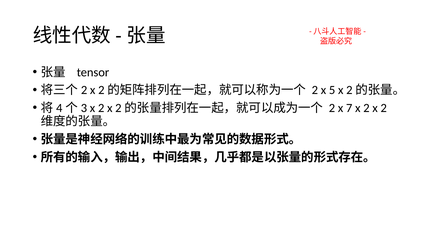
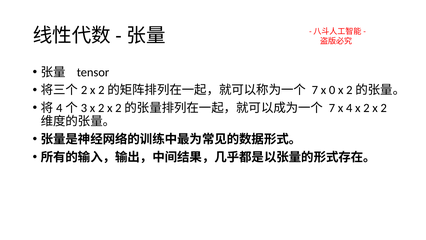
2: 2 -> 7 (315, 90)
5: 5 -> 0 (332, 90)
2: 2 -> 7 (332, 108)
7: 7 -> 4 (349, 108)
